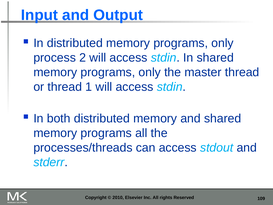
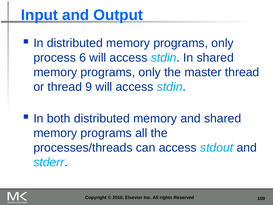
2: 2 -> 6 (83, 58)
1: 1 -> 9 (89, 87)
